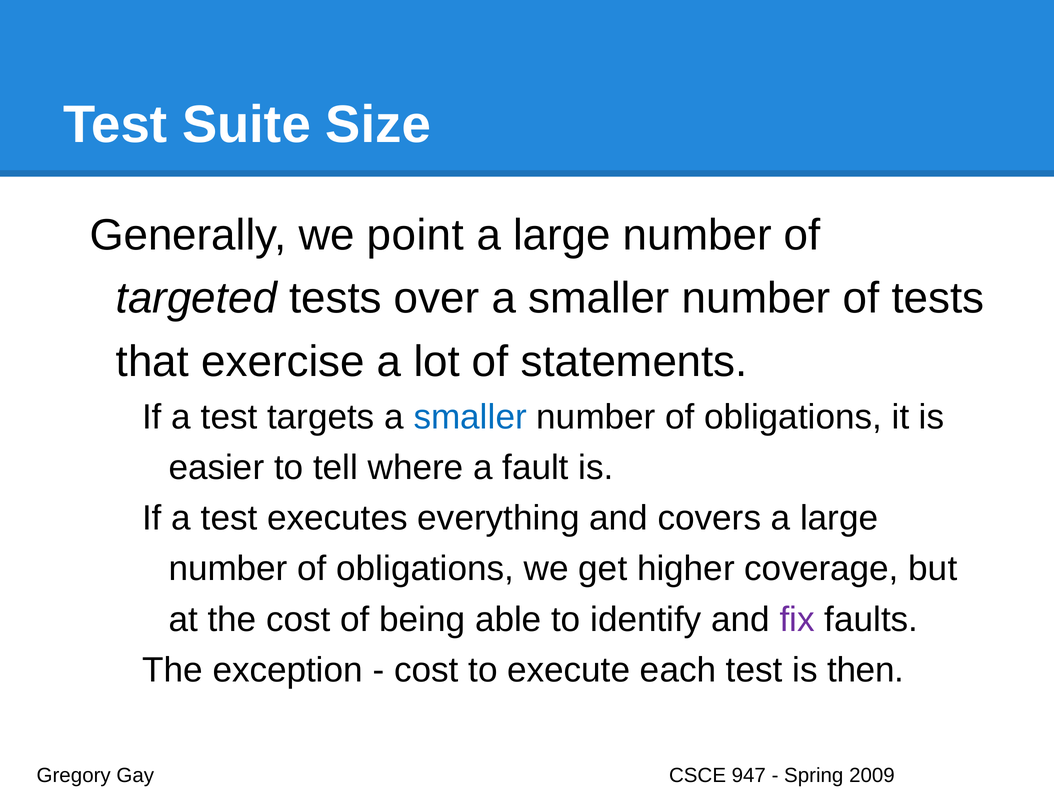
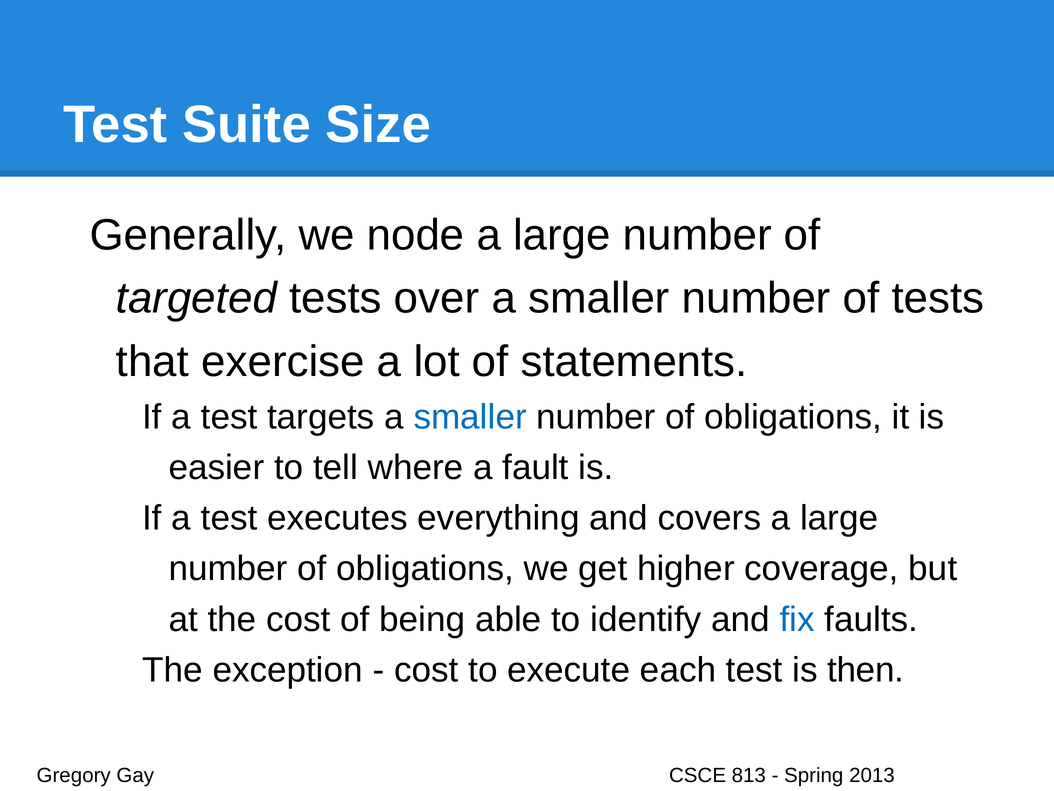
point: point -> node (416, 235)
fix colour: purple -> blue (797, 619)
947: 947 -> 813 (749, 775)
2009: 2009 -> 2013 (872, 775)
